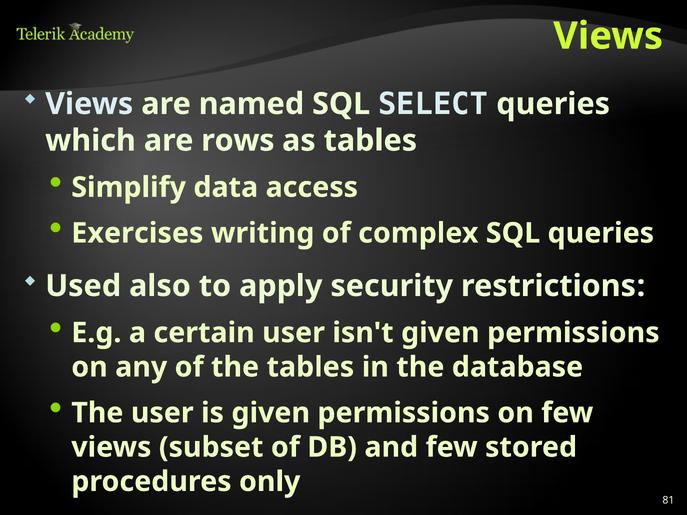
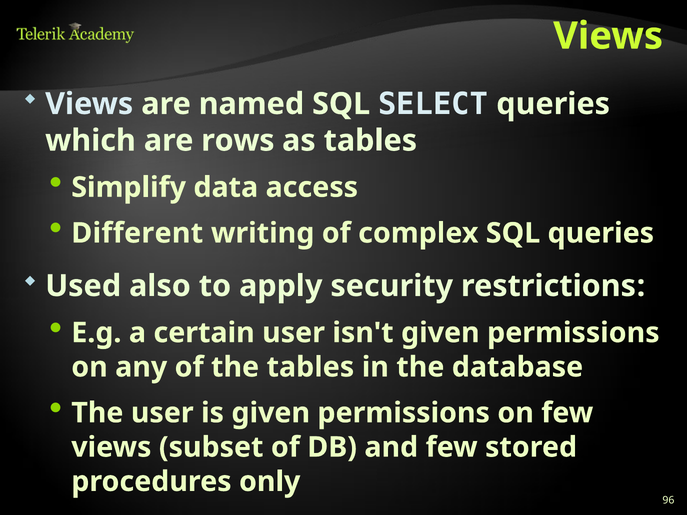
Exercises: Exercises -> Different (137, 233)
81: 81 -> 96 (668, 501)
